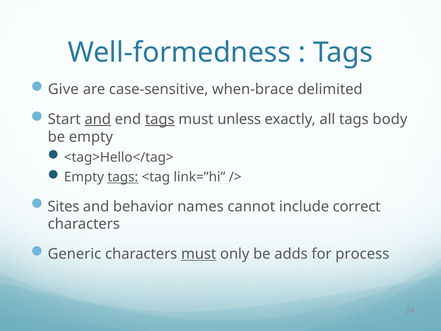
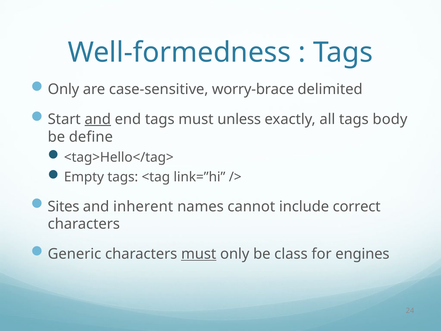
Give: Give -> Only (63, 89)
when-brace: when-brace -> worry-brace (253, 89)
tags underline: present -> none (160, 119)
be empty: empty -> define (91, 137)
tags underline: present -> none (123, 177)
behavior: behavior -> inherent (143, 206)
adds: adds -> class (291, 254)
process: process -> engines (362, 254)
